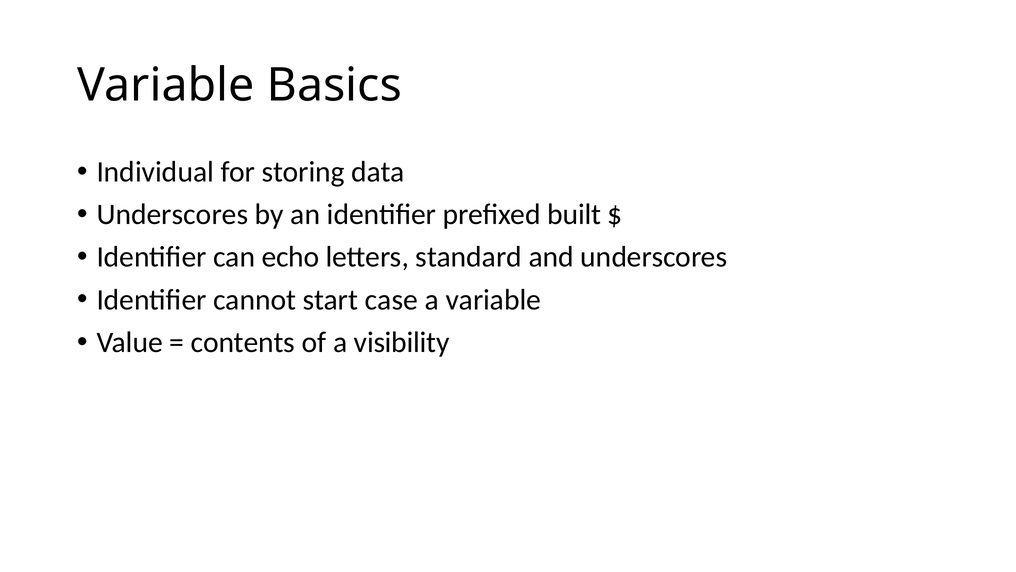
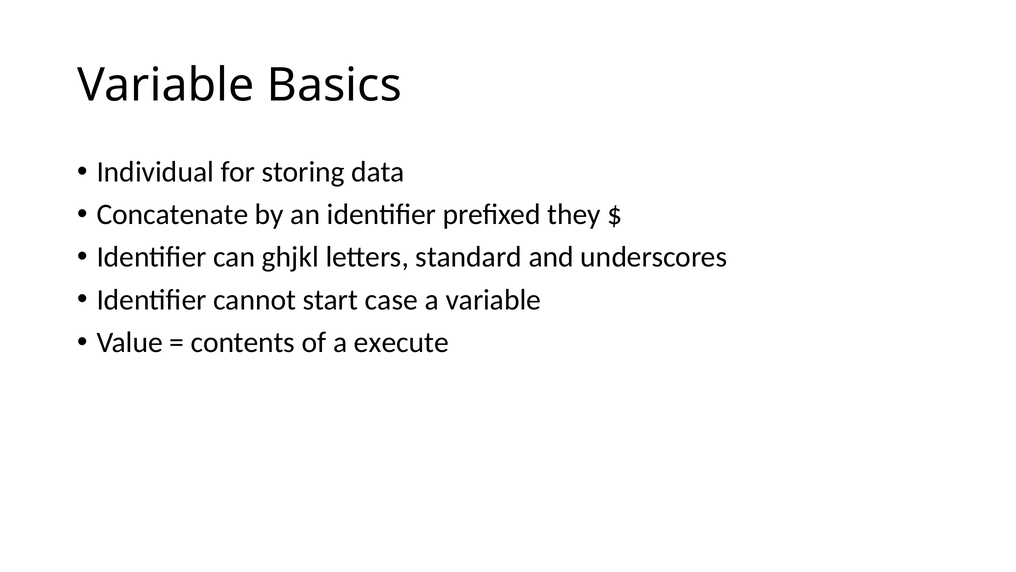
Underscores: Underscores -> Concatenate (172, 214)
built: built -> they (574, 214)
echo: echo -> ghjkl (290, 257)
visibility: visibility -> execute (402, 342)
